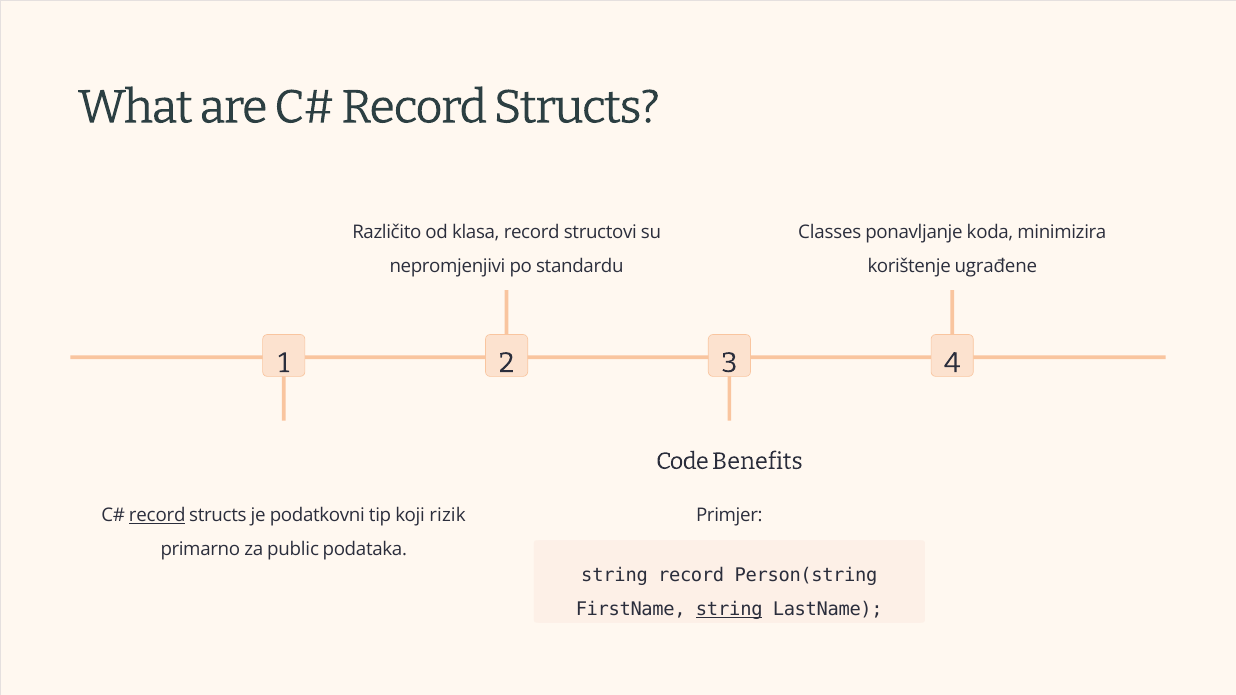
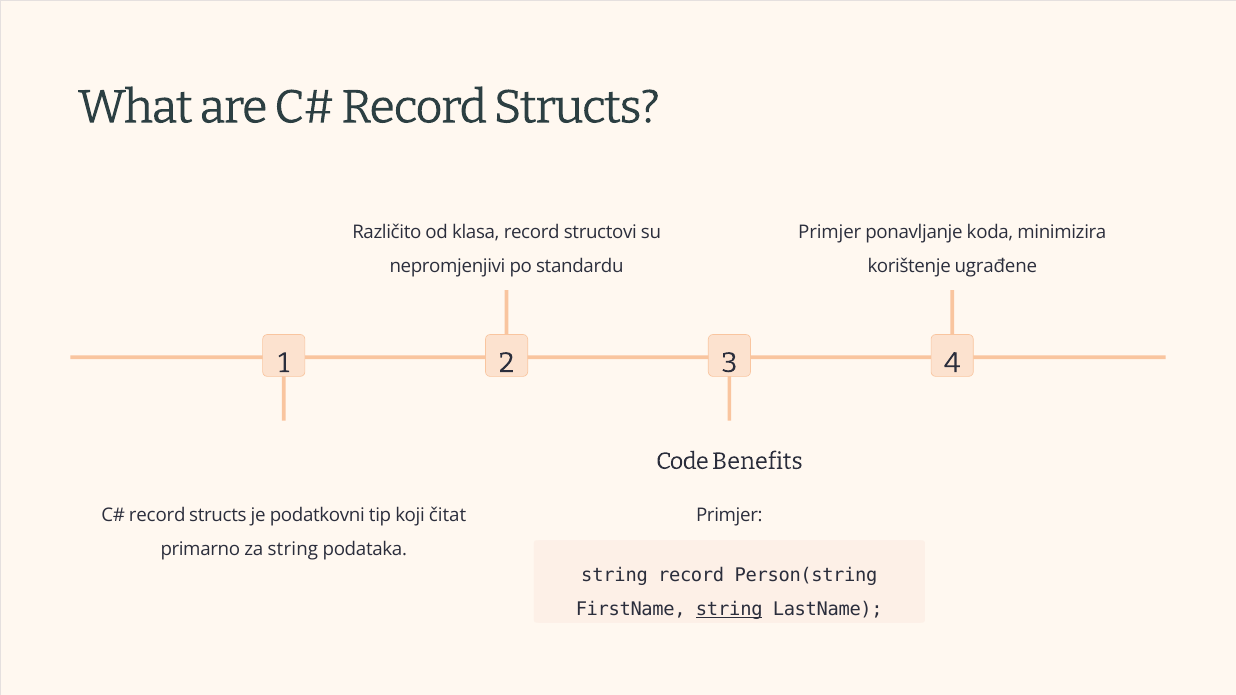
Classes: Classes -> Primjer (830, 232)
record underline: present -> none (157, 516)
rizik: rizik -> čitat (448, 516)
za public: public -> string (293, 550)
